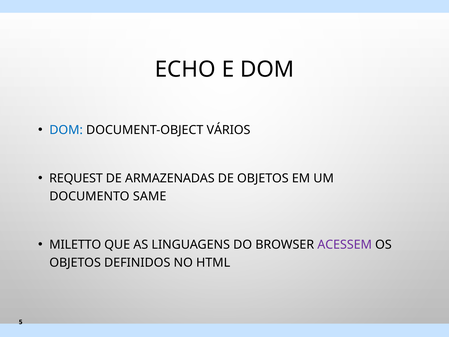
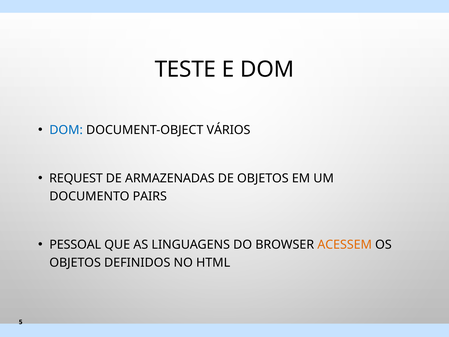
ECHO: ECHO -> TESTE (185, 69)
SAME: SAME -> PAIRS (150, 196)
MILETTO: MILETTO -> PESSOAL (75, 245)
ACESSEM colour: purple -> orange (345, 245)
